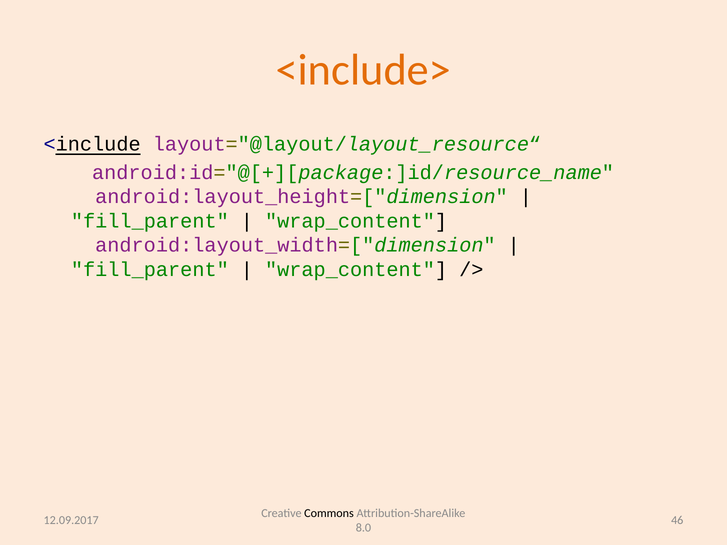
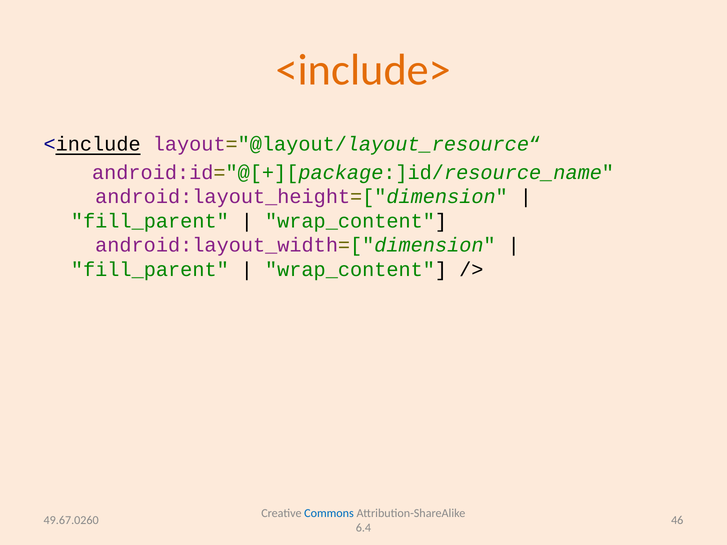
Commons colour: black -> blue (329, 513)
12.09.2017: 12.09.2017 -> 49.67.0260 (71, 521)
8.0: 8.0 -> 6.4 (363, 528)
